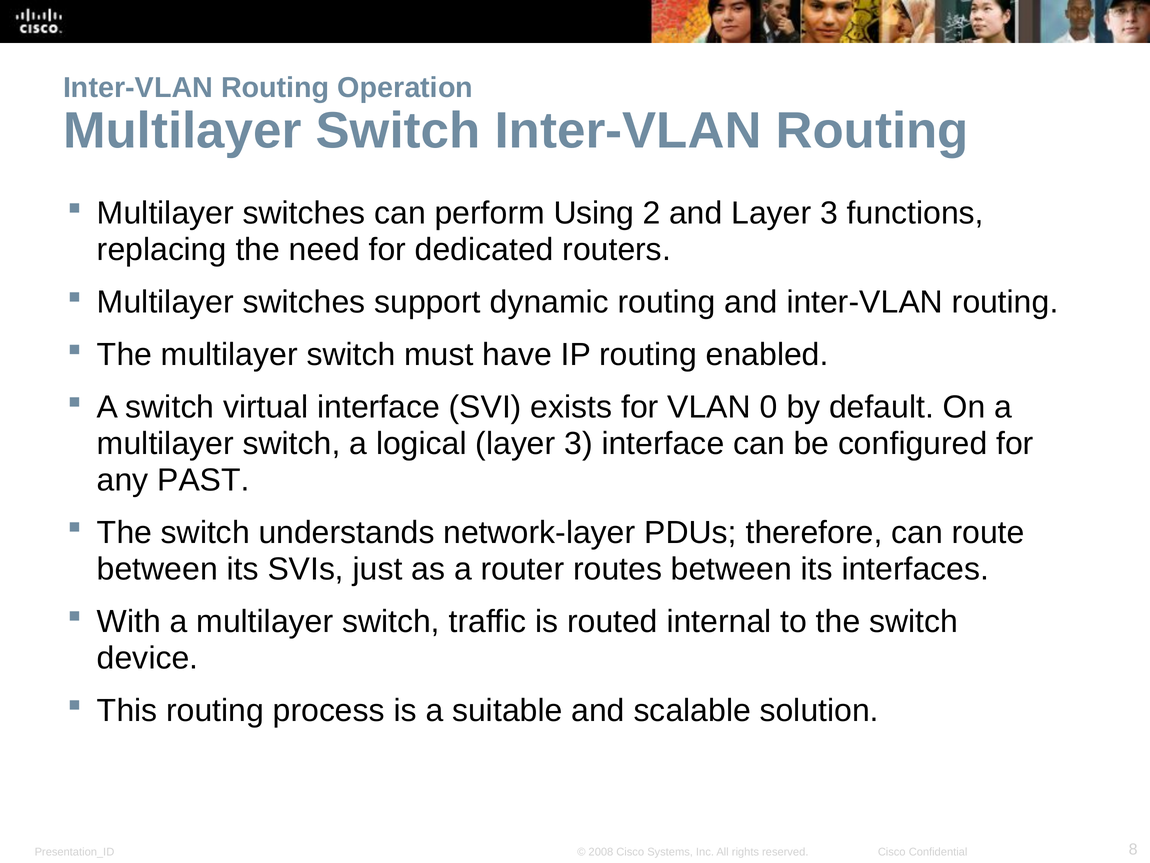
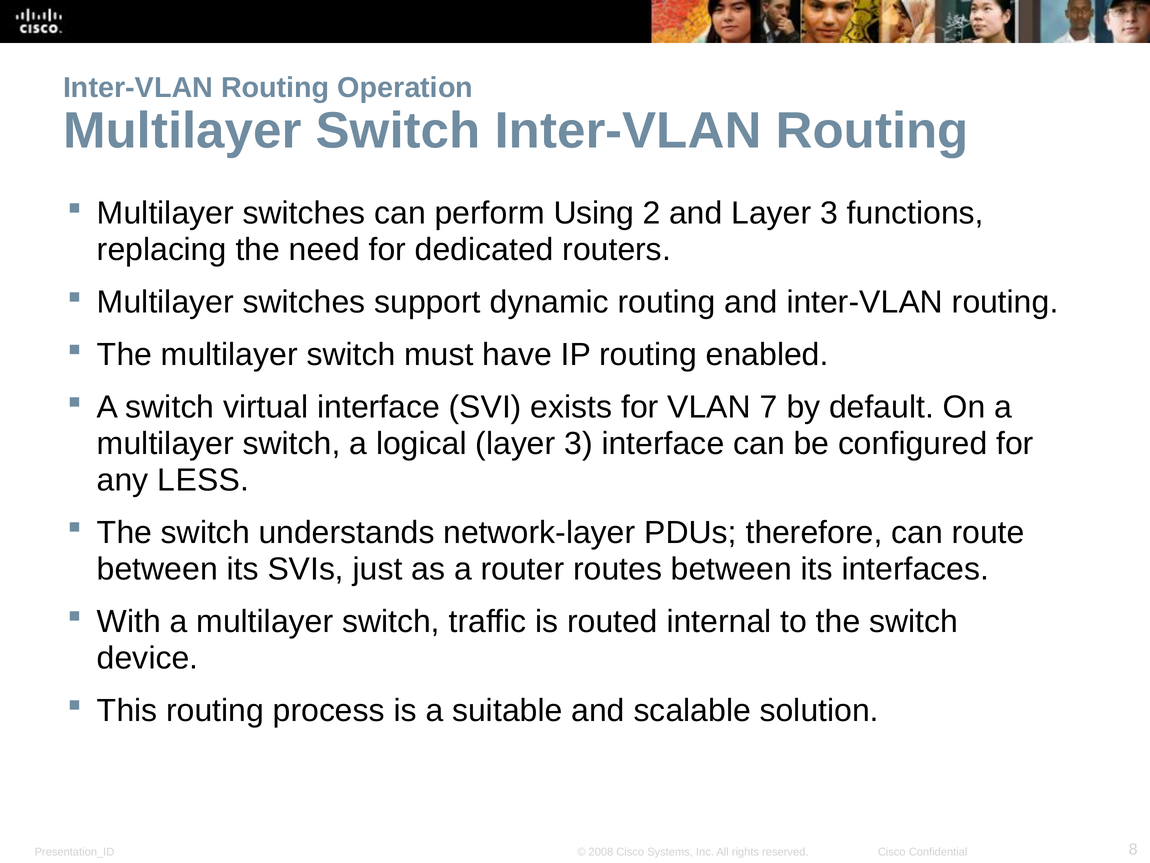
0: 0 -> 7 (769, 407)
PAST: PAST -> LESS (203, 480)
